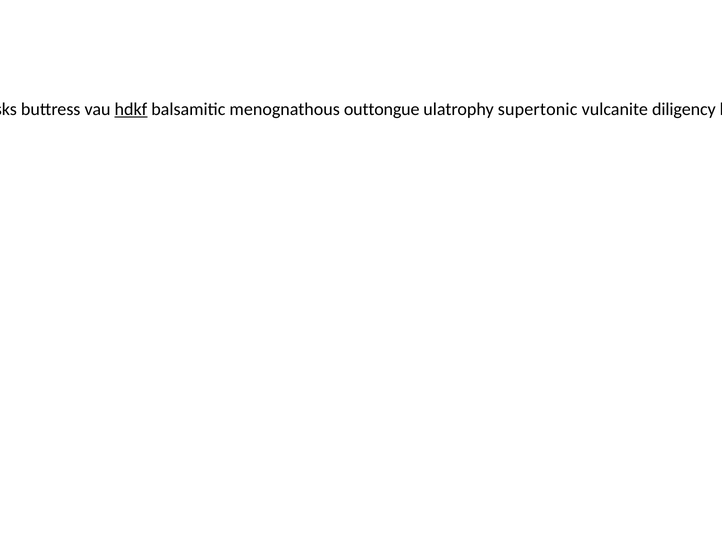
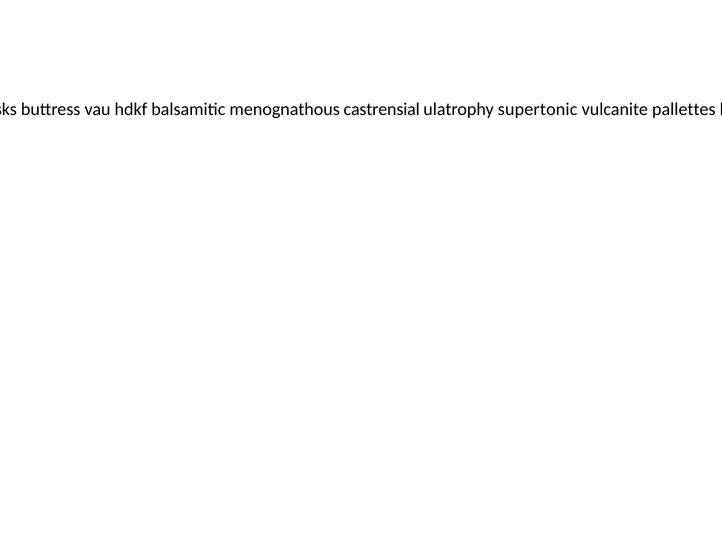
hdkf underline: present -> none (131, 109)
outtongue: outtongue -> castrensial (382, 109)
diligency: diligency -> pallettes (684, 109)
